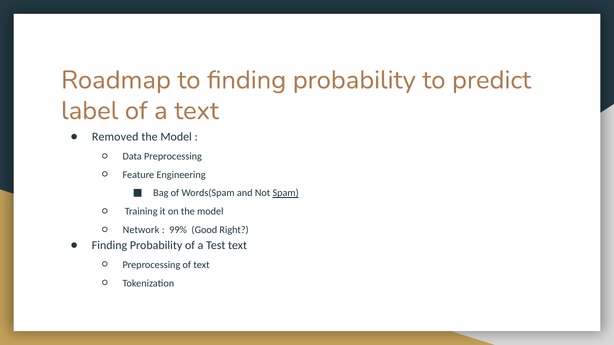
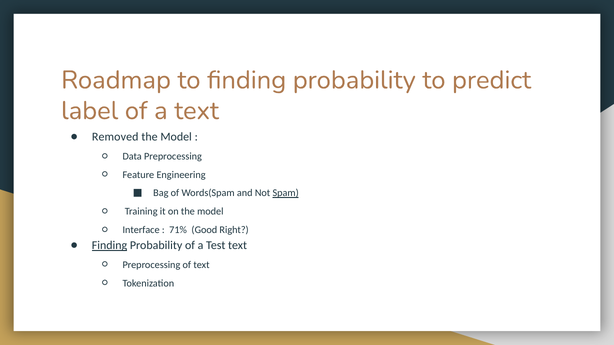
Network: Network -> Interface (141, 230)
99%: 99% -> 71% (178, 230)
Finding underline: none -> present (110, 246)
